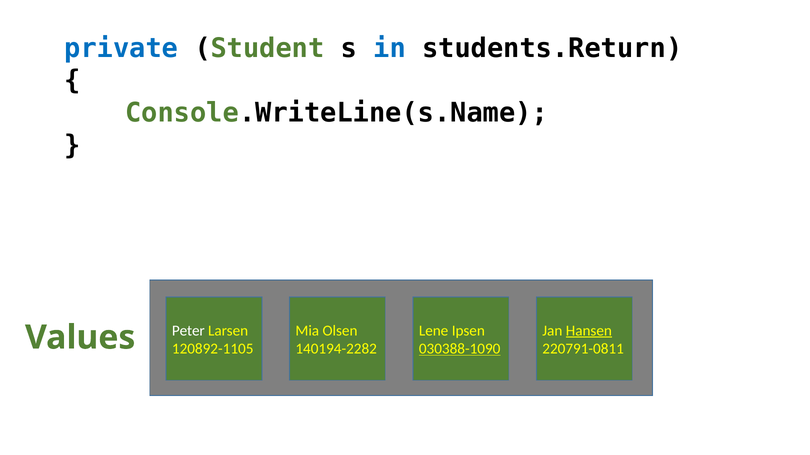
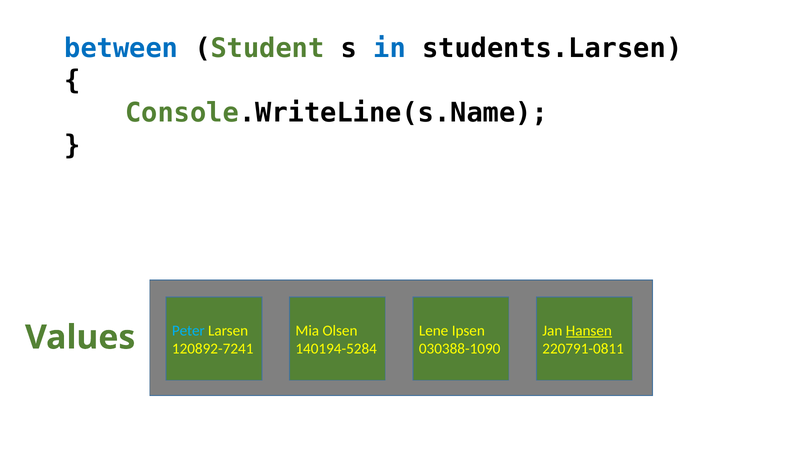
private: private -> between (121, 48)
students.Return: students.Return -> students.Larsen (552, 48)
Peter colour: white -> light blue (188, 331)
120892-1105: 120892-1105 -> 120892-7241 (213, 349)
140194-2282: 140194-2282 -> 140194-5284 (336, 349)
030388-1090 underline: present -> none (460, 349)
